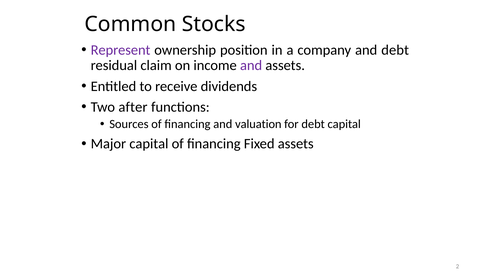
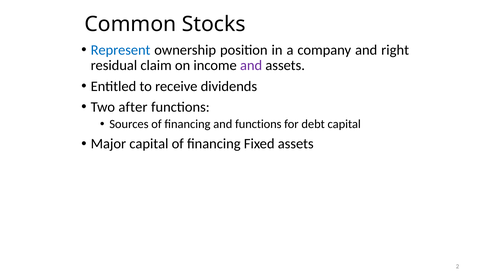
Represent colour: purple -> blue (121, 50)
and debt: debt -> right (395, 50)
and valuation: valuation -> functions (258, 124)
